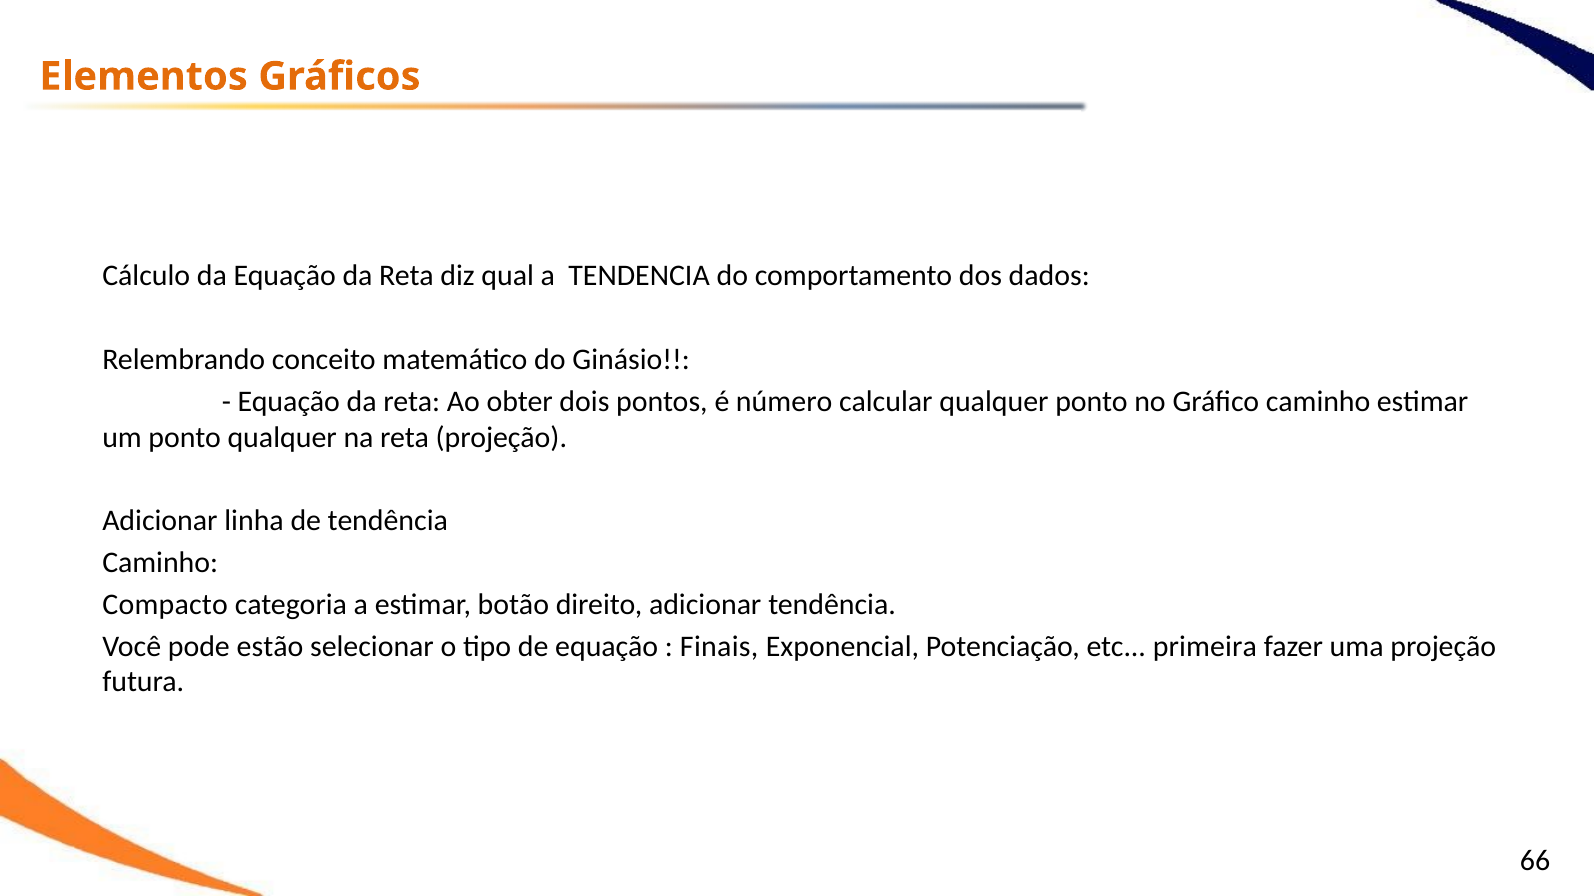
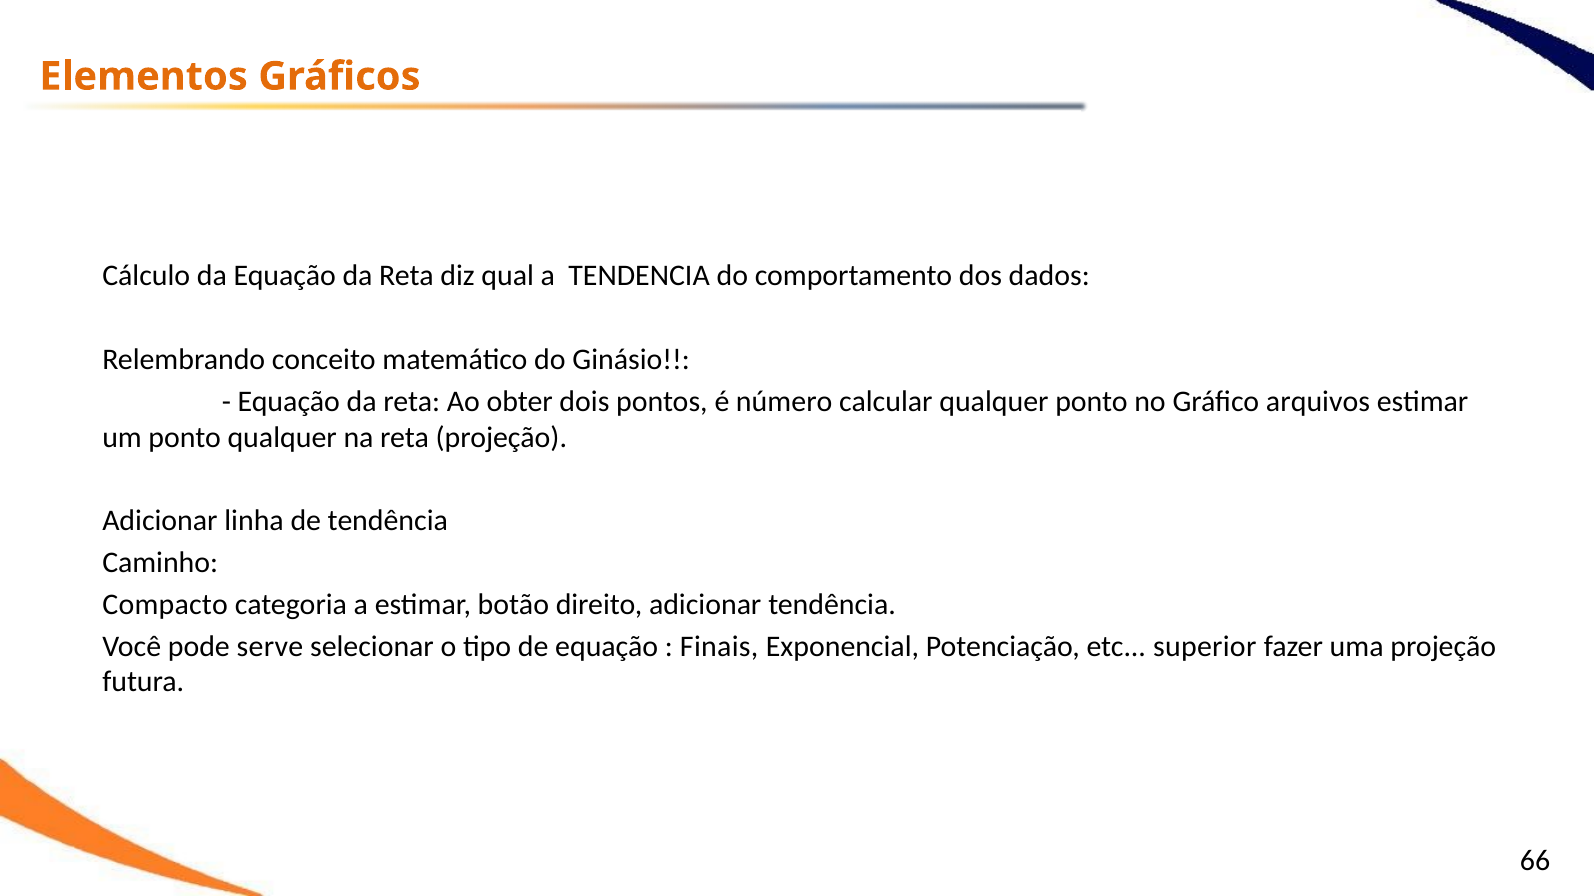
Gráfico caminho: caminho -> arquivos (1318, 402)
estão: estão -> serve (270, 647)
primeira: primeira -> superior (1205, 647)
